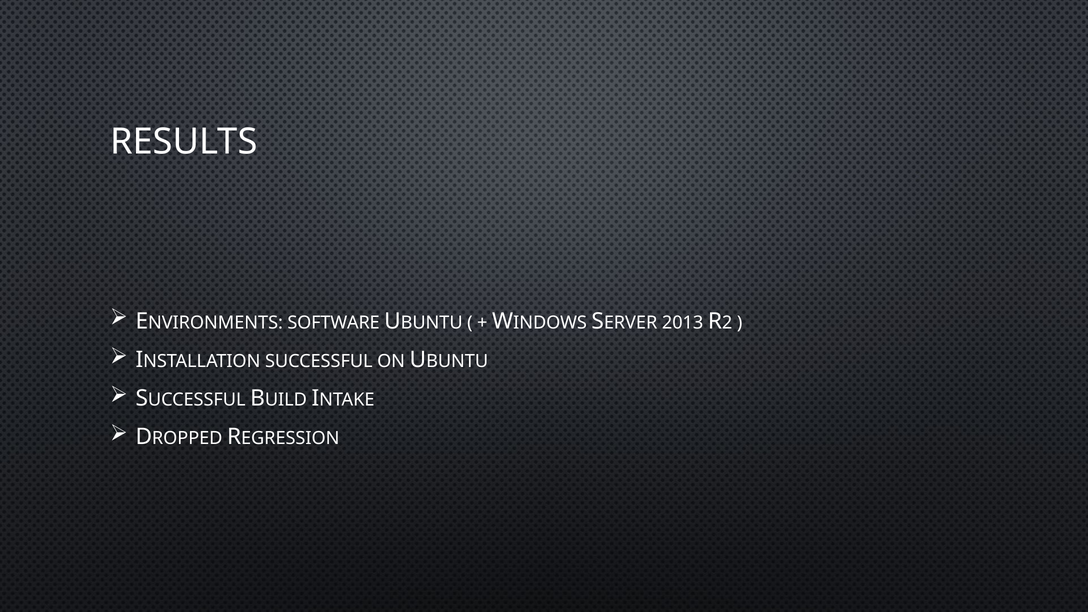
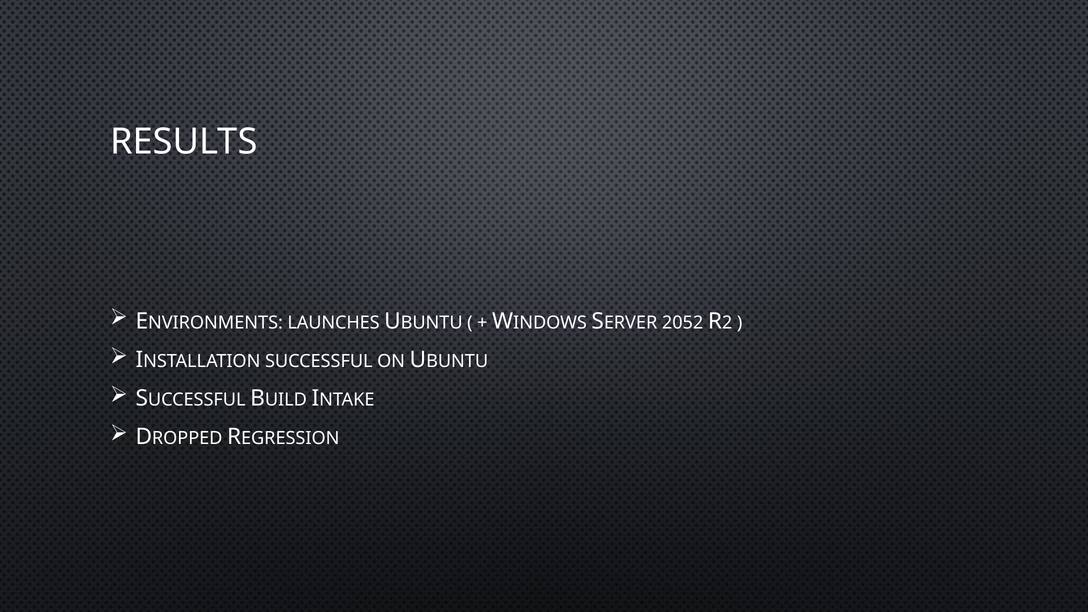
SOFTWARE: SOFTWARE -> LAUNCHES (334, 323)
2013: 2013 -> 2052 (683, 323)
